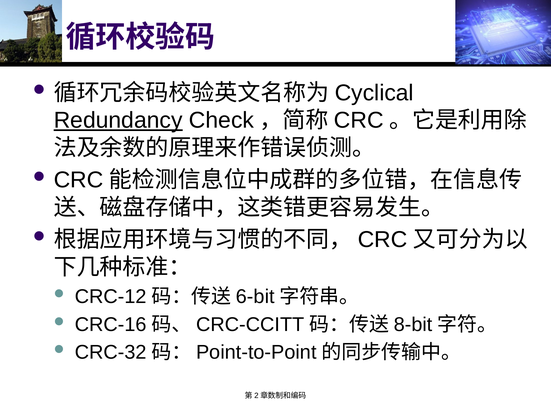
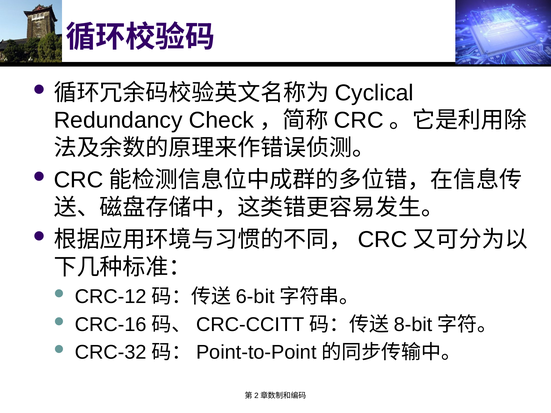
Redundancy underline: present -> none (118, 120)
